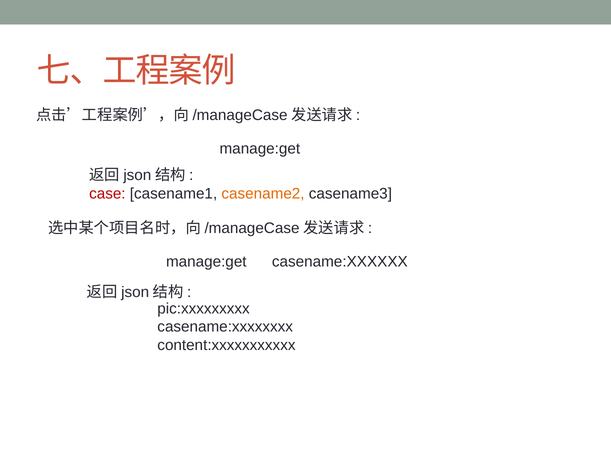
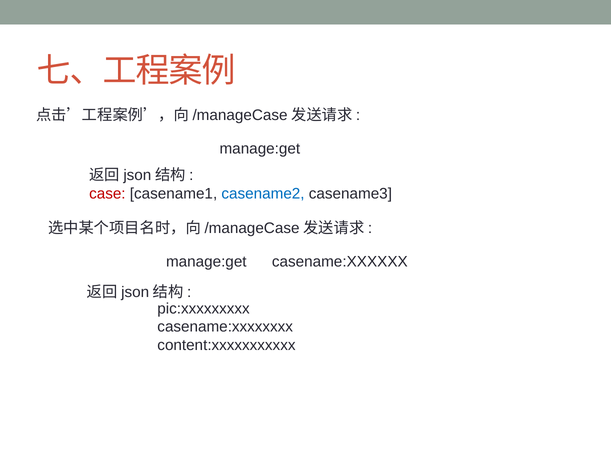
casename2 colour: orange -> blue (263, 194)
